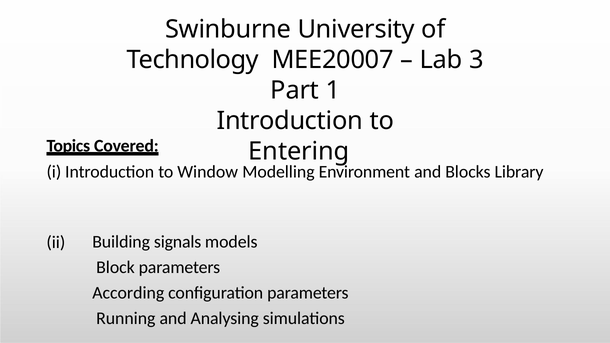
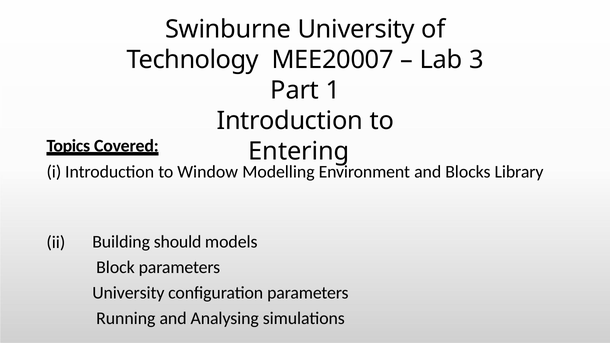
signals: signals -> should (178, 242)
According: According -> University (128, 293)
